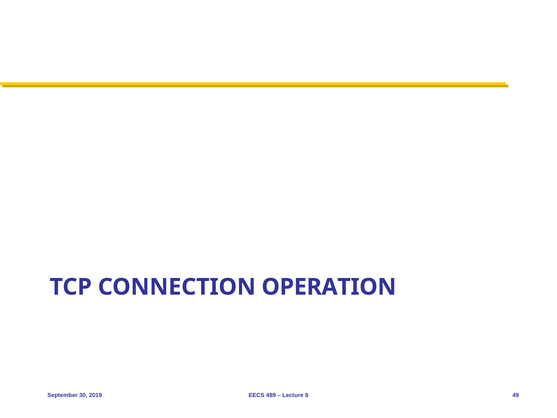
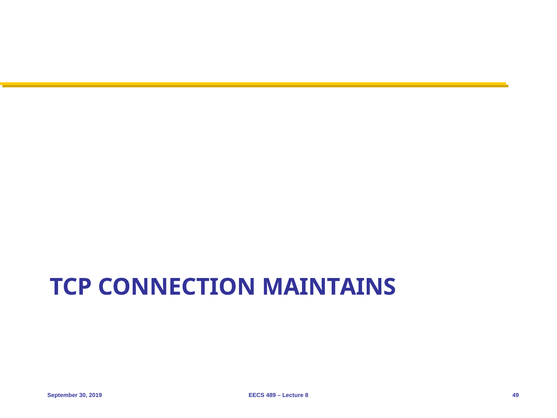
OPERATION: OPERATION -> MAINTAINS (329, 287)
